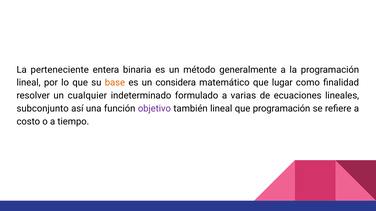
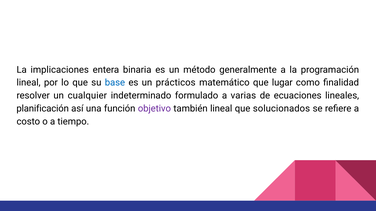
perteneciente: perteneciente -> implicaciones (60, 70)
base colour: orange -> blue (115, 83)
considera: considera -> prácticos (176, 83)
subconjunto: subconjunto -> planificación (43, 109)
que programación: programación -> solucionados (281, 109)
